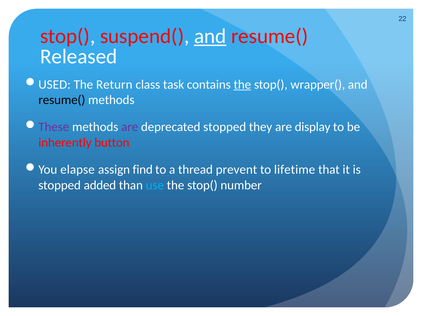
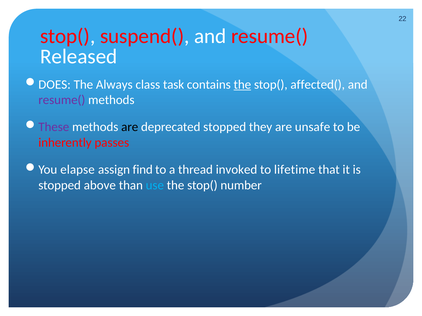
and underline: present -> none (210, 36)
USED: USED -> DOES (55, 85)
Return: Return -> Always (114, 85)
wrapper(: wrapper( -> affected( (318, 85)
resume( colour: black -> purple (62, 100)
are colour: purple -> black (130, 127)
display: display -> unsafe (313, 127)
button: button -> passes (112, 143)
prevent: prevent -> invoked (236, 170)
added: added -> above (100, 185)
